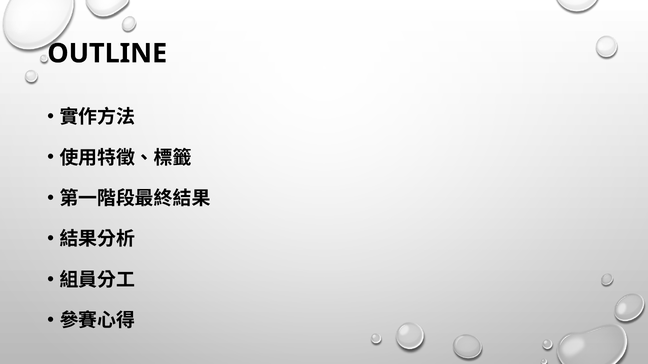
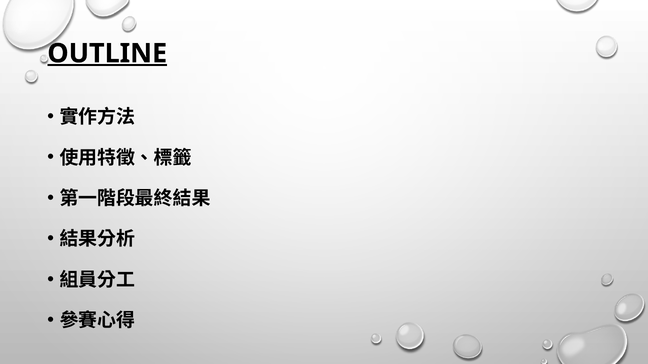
OUTLINE underline: none -> present (107, 54)
